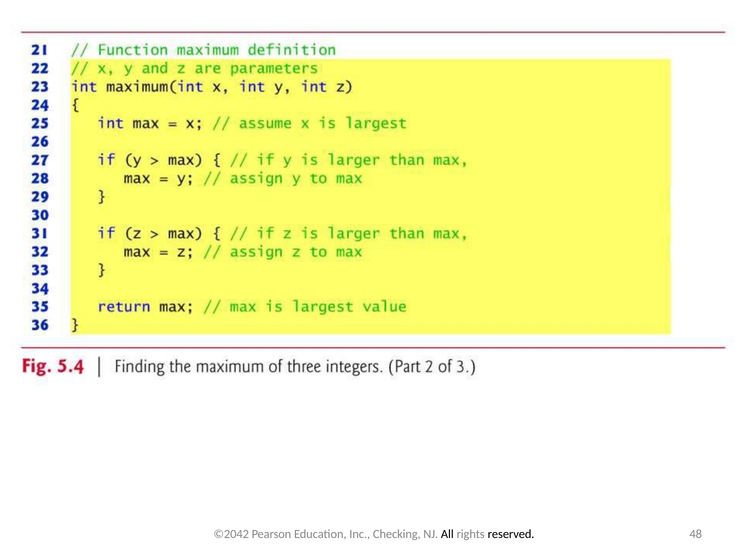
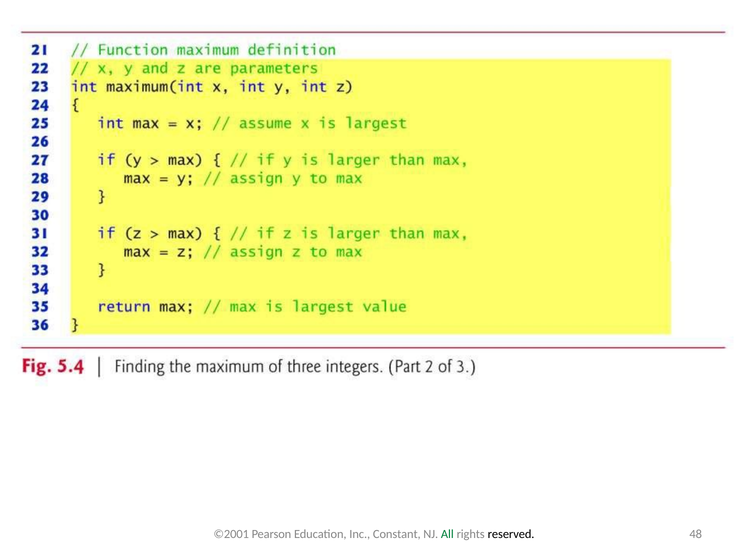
©2042: ©2042 -> ©2001 (231, 534)
Checking: Checking -> Constant (397, 534)
All colour: black -> green (447, 534)
